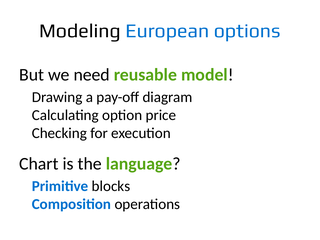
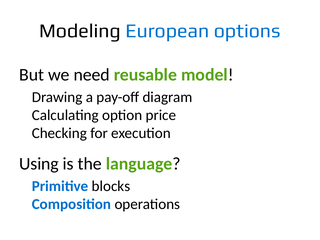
Chart: Chart -> Using (39, 164)
